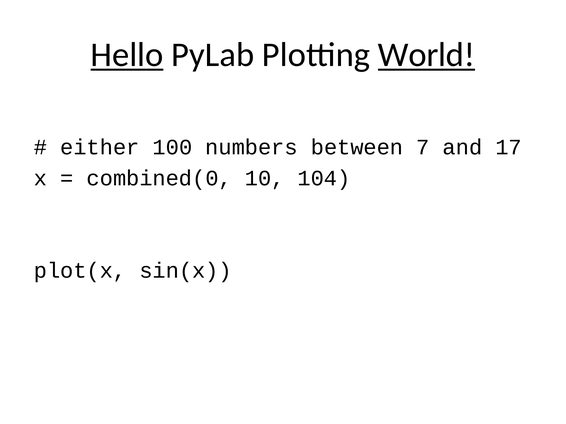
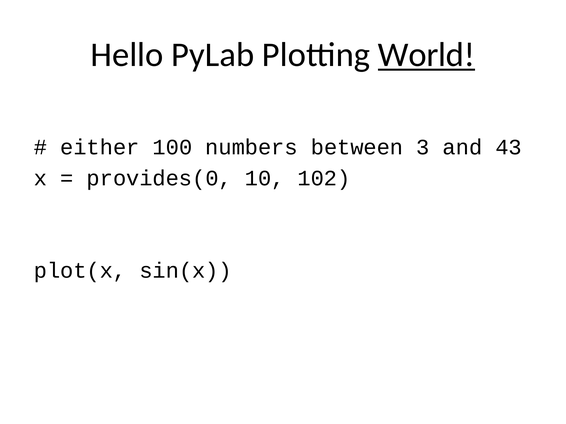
Hello underline: present -> none (127, 55)
7: 7 -> 3 (423, 147)
17: 17 -> 43 (509, 147)
combined(0: combined(0 -> provides(0 (159, 178)
104: 104 -> 102 (324, 178)
